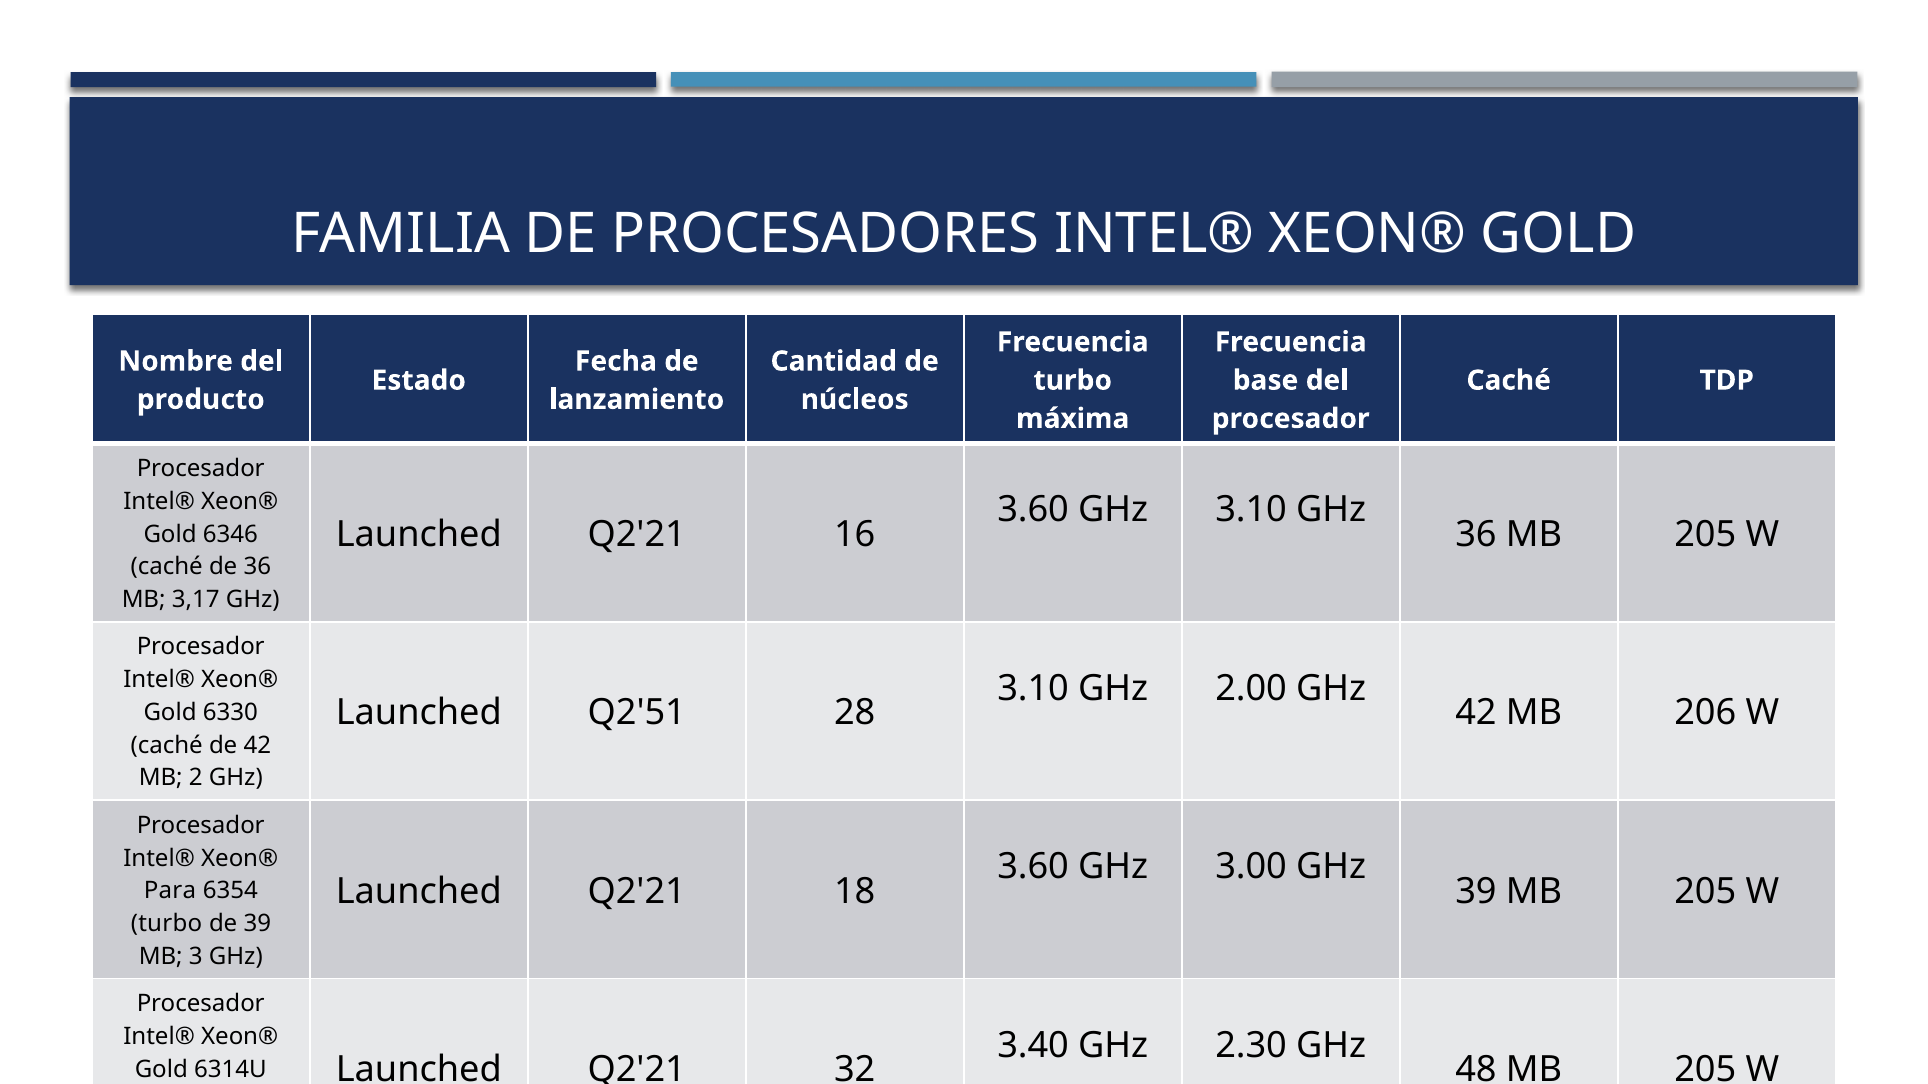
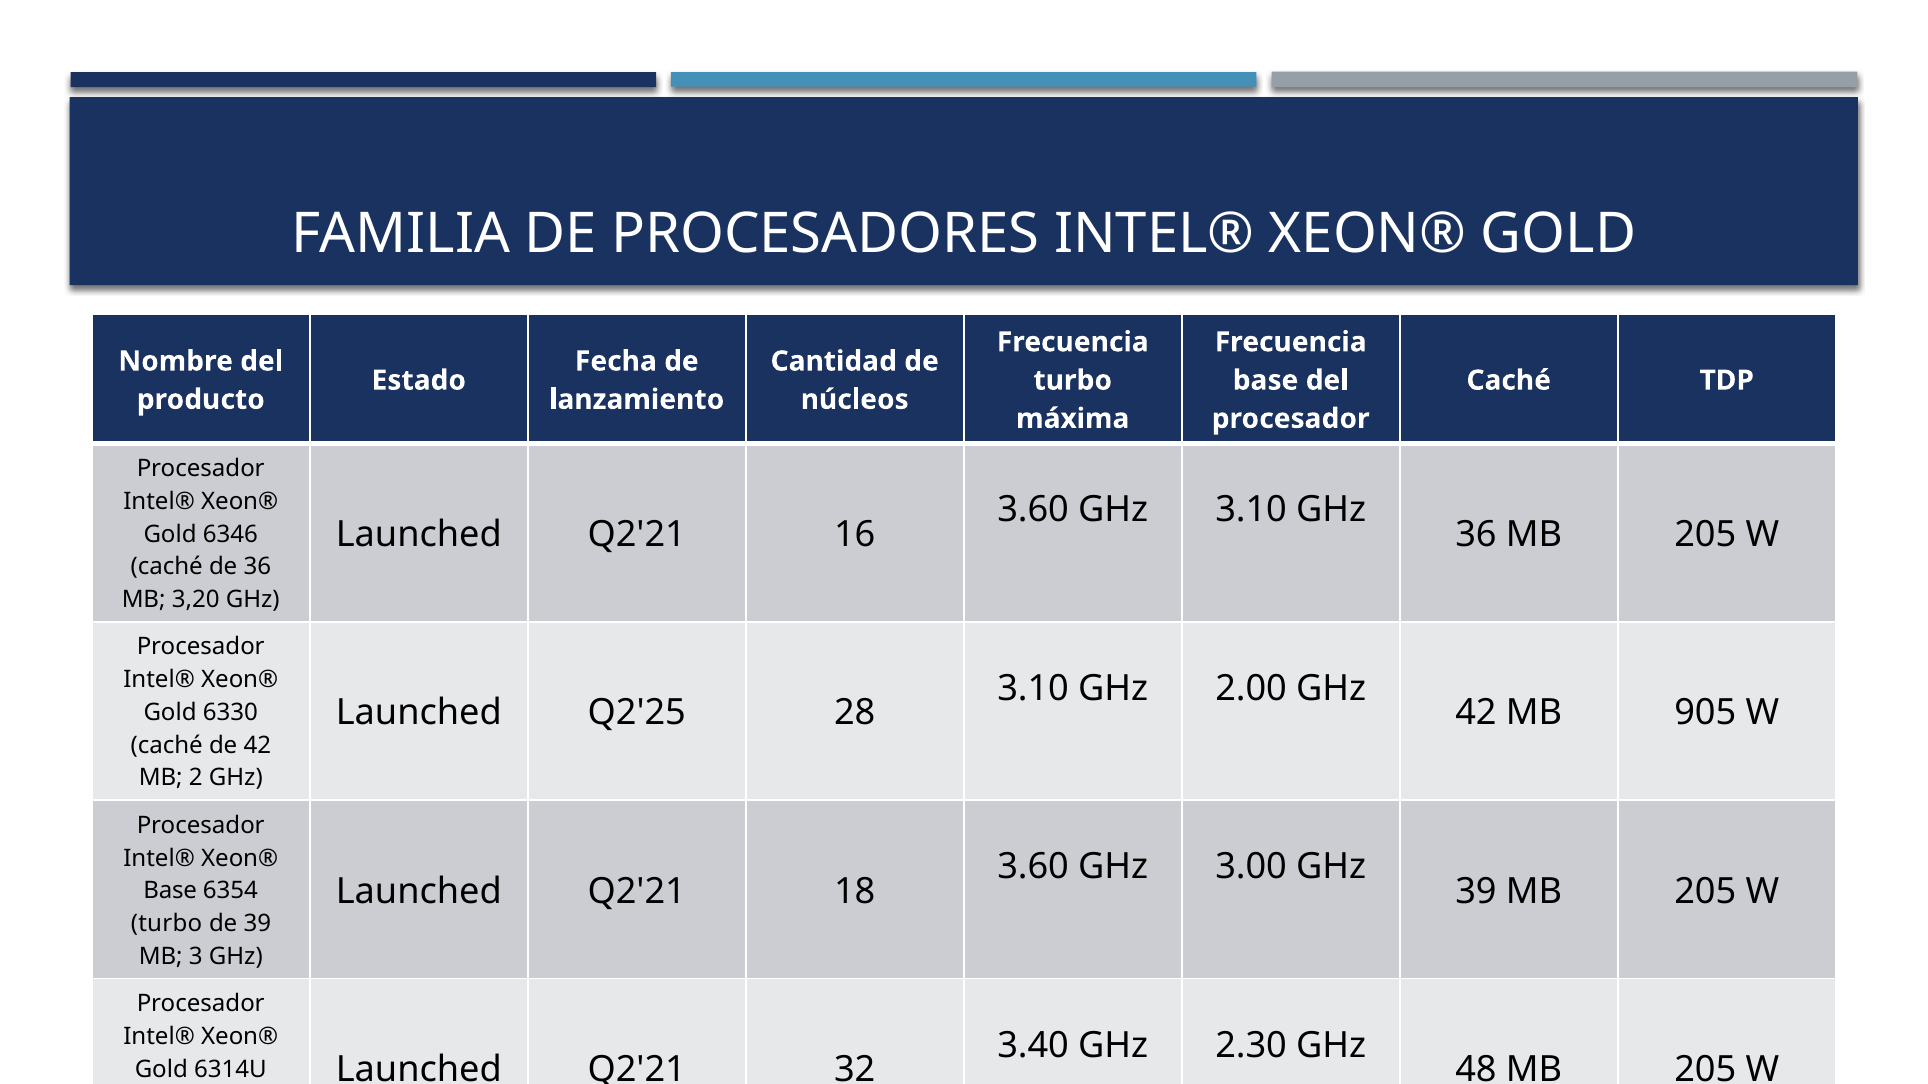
3,17: 3,17 -> 3,20 (196, 600)
Q2'51: Q2'51 -> Q2'25 (637, 713)
206: 206 -> 905 (1705, 713)
Para: Para -> Base (170, 891)
